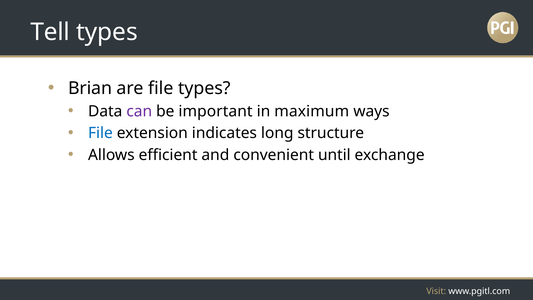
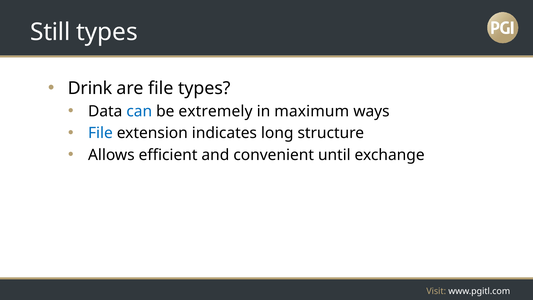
Tell: Tell -> Still (50, 32)
Brian: Brian -> Drink (90, 88)
can colour: purple -> blue (139, 111)
important: important -> extremely (215, 111)
